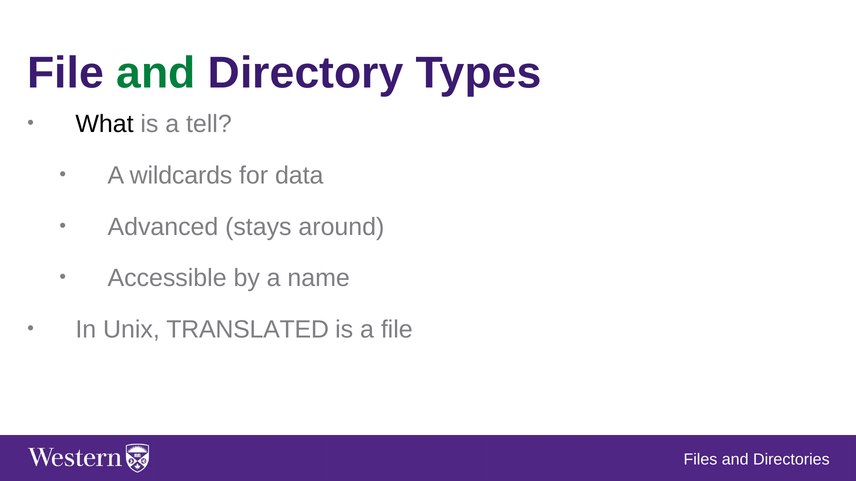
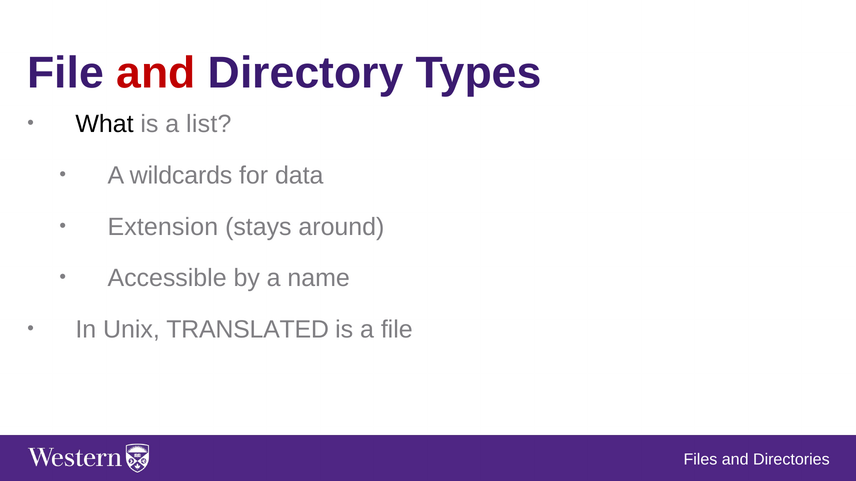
and colour: green -> red (156, 73)
tell: tell -> list (209, 124)
Advanced: Advanced -> Extension (163, 227)
